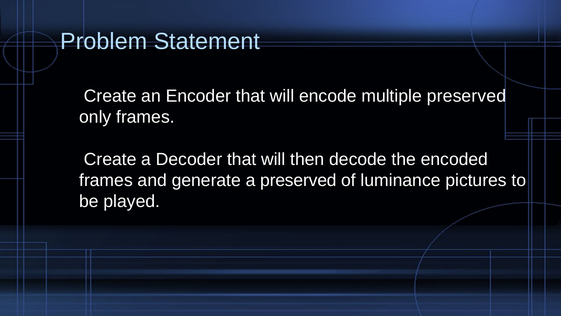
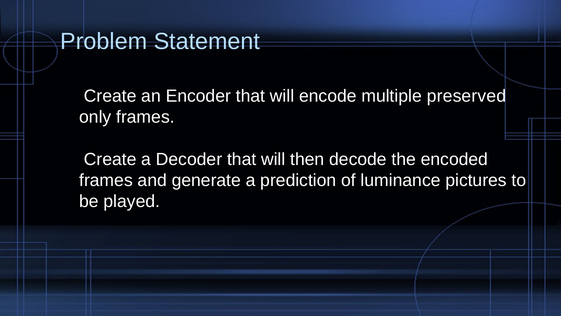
a preserved: preserved -> prediction (298, 180)
